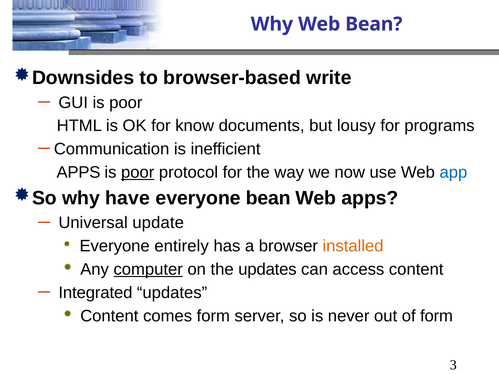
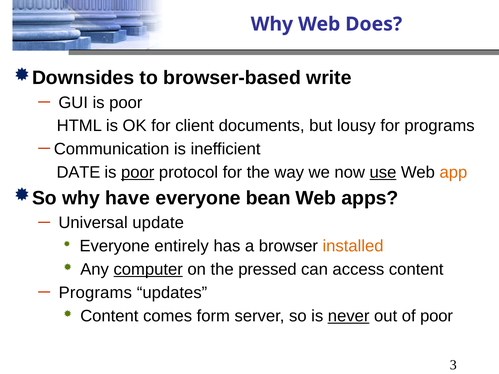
Web Bean: Bean -> Does (374, 24)
know: know -> client (195, 126)
APPS: APPS -> DATE (78, 172)
use underline: none -> present (383, 172)
app colour: blue -> orange (453, 172)
the updates: updates -> pressed (267, 270)
Integrated: Integrated -> Programs (95, 293)
never underline: none -> present (349, 316)
of form: form -> poor (437, 316)
